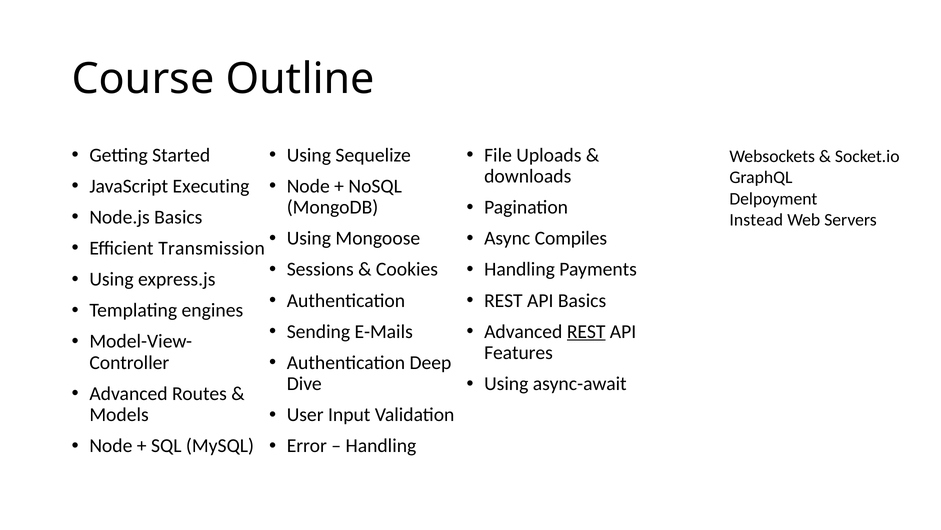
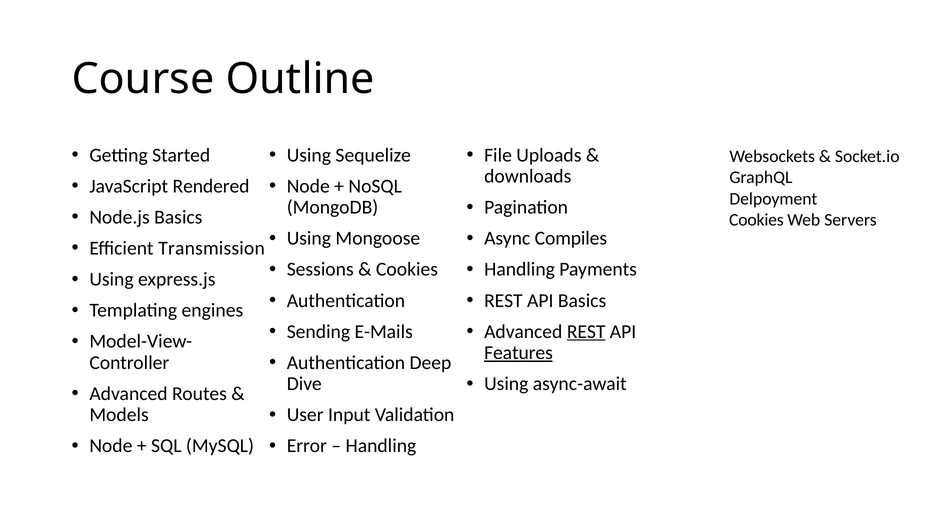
Executing: Executing -> Rendered (211, 186)
Instead: Instead -> Cookies (756, 220)
Features underline: none -> present (518, 352)
